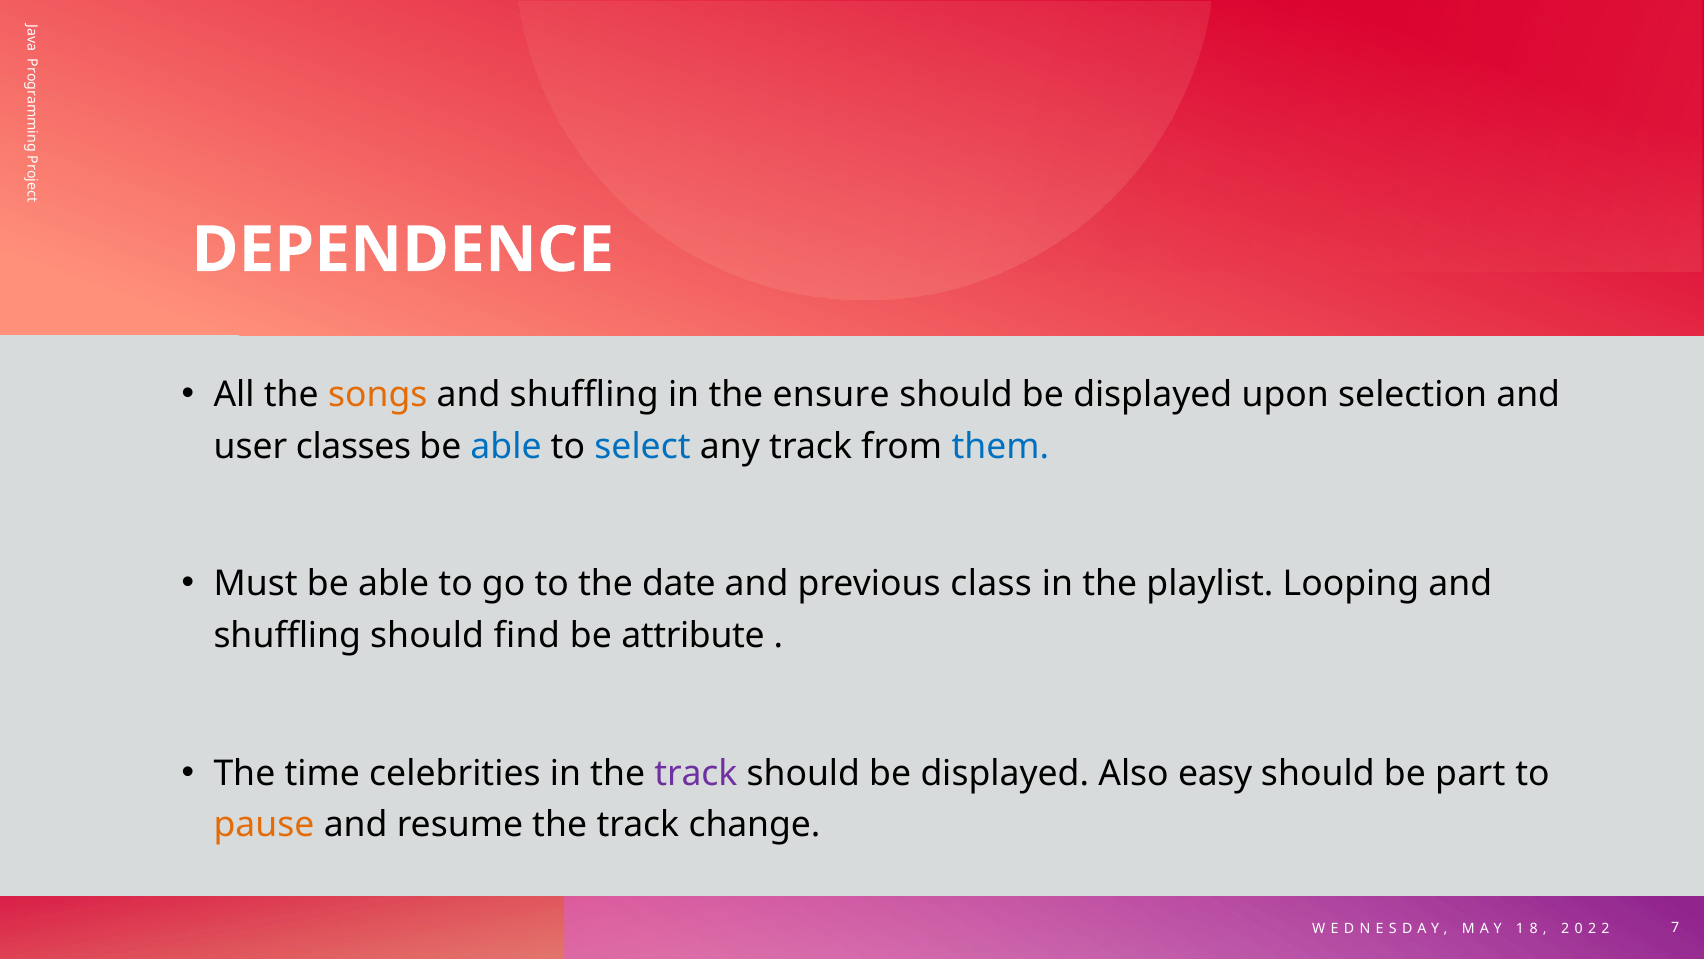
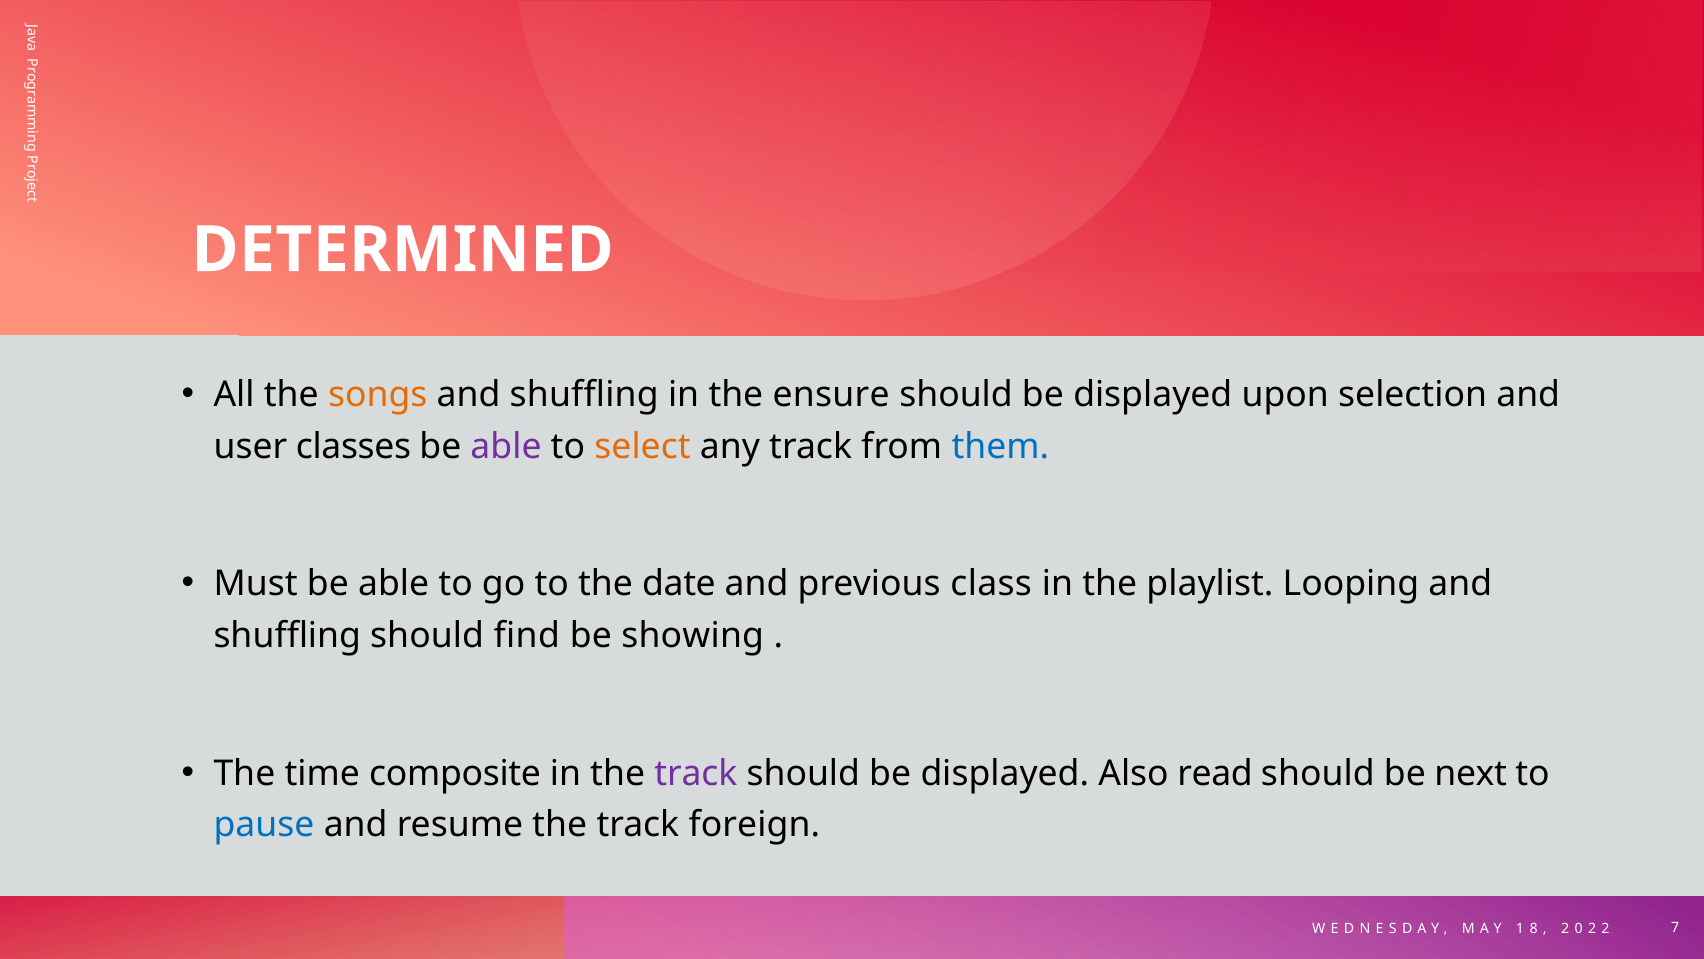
DEPENDENCE: DEPENDENCE -> DETERMINED (403, 250)
able colour: blue -> purple (506, 446)
select colour: blue -> orange (643, 446)
attribute: attribute -> showing (693, 635)
celebrities: celebrities -> composite (455, 773)
easy: easy -> read (1215, 773)
part: part -> next (1471, 773)
pause colour: orange -> blue (264, 824)
change: change -> foreign (754, 824)
